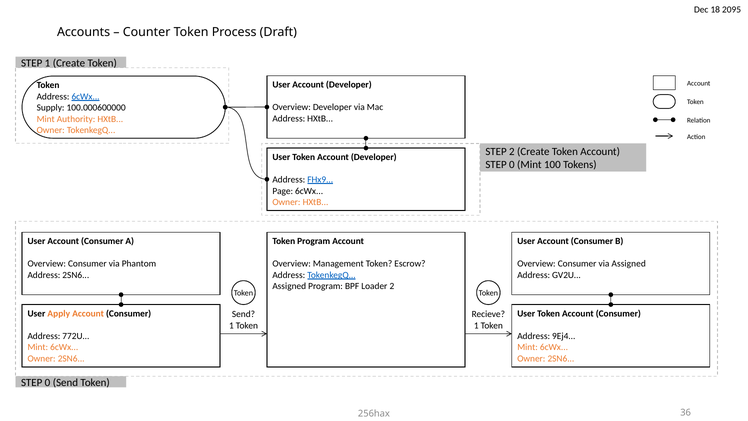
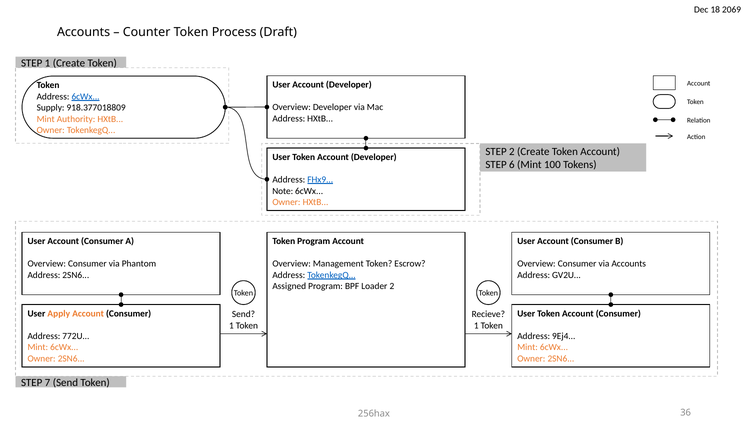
2095: 2095 -> 2069 (732, 10)
100.000600000: 100.000600000 -> 918.377018809 (96, 108)
0: 0 -> 6 (512, 165)
Page: Page -> Note (283, 191)
via Assigned: Assigned -> Accounts (629, 264)
0: 0 -> 7 (47, 382)
